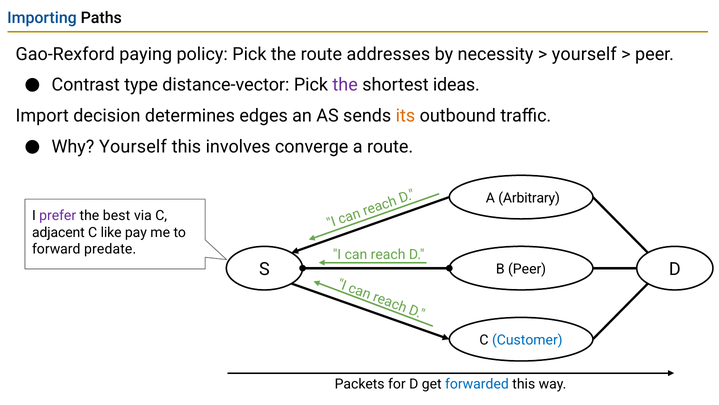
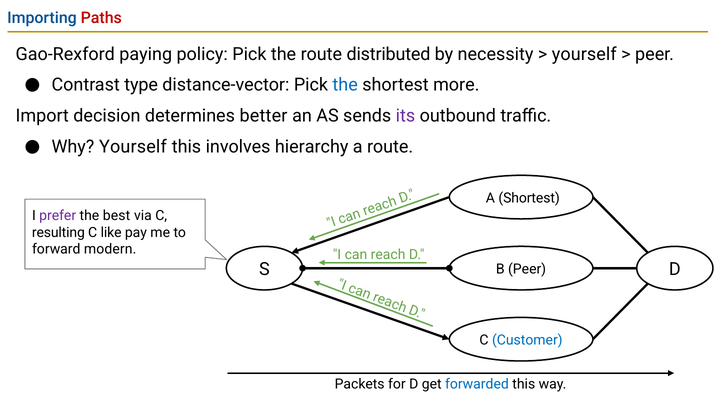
Paths colour: black -> red (101, 18)
addresses: addresses -> distributed (389, 54)
the colour: purple -> blue (345, 85)
ideas: ideas -> more (456, 85)
edges: edges -> better (263, 116)
its colour: orange -> purple (405, 116)
converge: converge -> hierarchy (312, 146)
A Arbitrary: Arbitrary -> Shortest (529, 198)
adjacent: adjacent -> resulting (58, 232)
predate: predate -> modern (110, 249)
